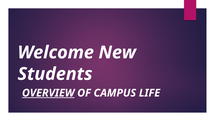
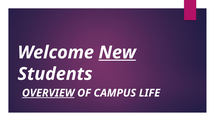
New underline: none -> present (117, 52)
